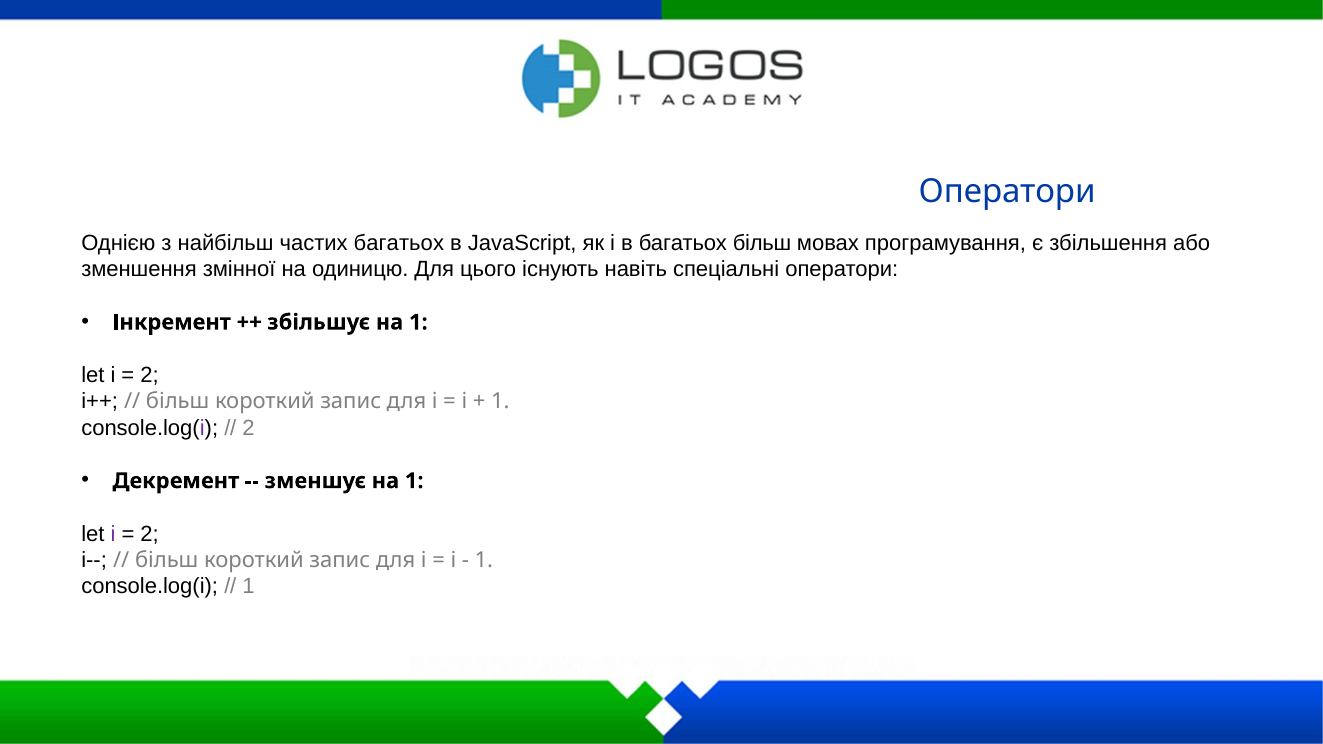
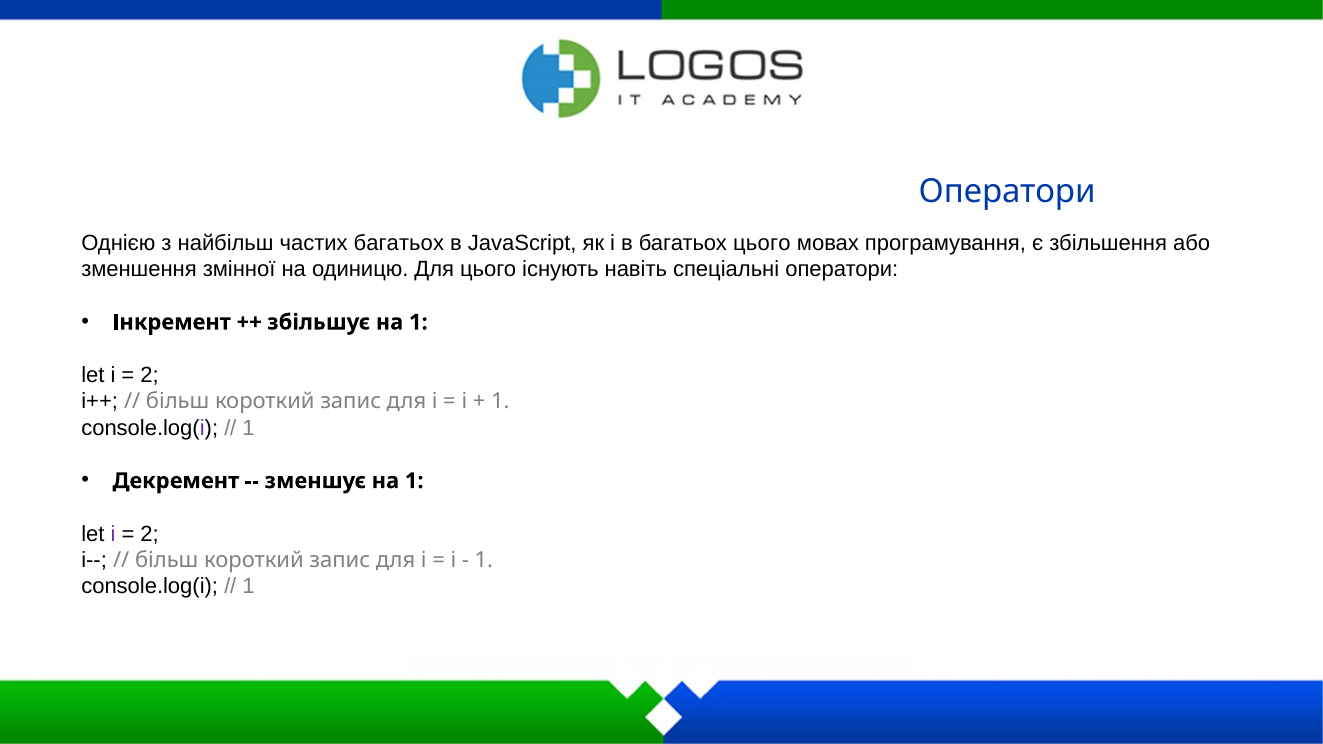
багатьох більш: більш -> цього (762, 243)
2: 2 -> 1 (249, 428)
